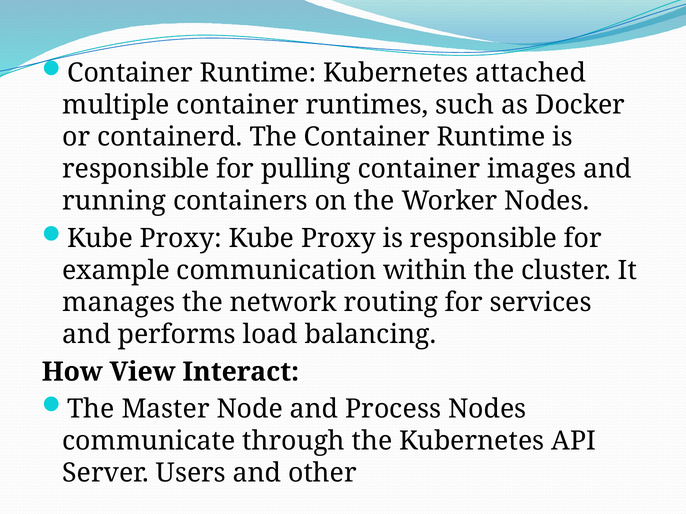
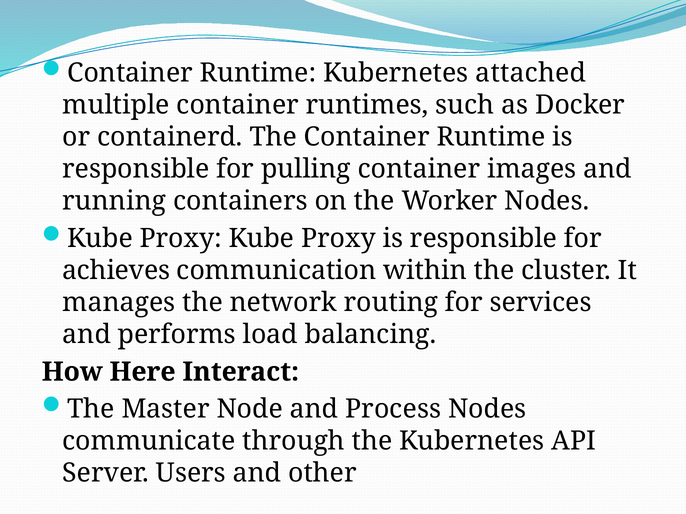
example: example -> achieves (116, 271)
View: View -> Here (143, 372)
